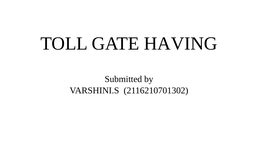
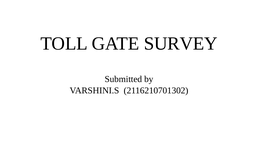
HAVING: HAVING -> SURVEY (181, 44)
